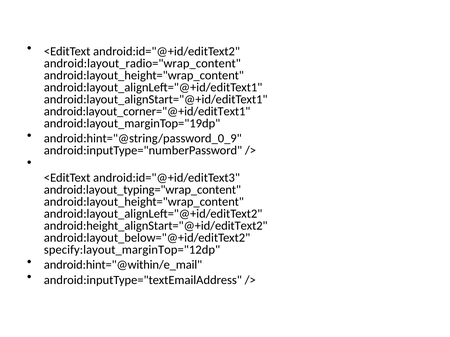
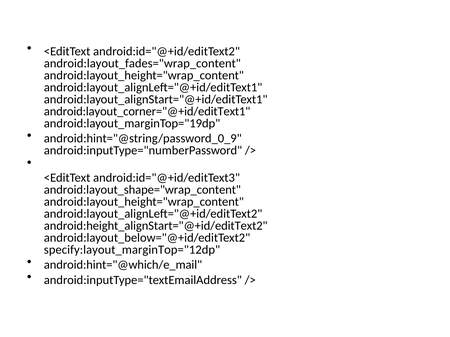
android:layout_radio="wrap_content: android:layout_radio="wrap_content -> android:layout_fades="wrap_content (142, 63)
android:layout_typing="wrap_content: android:layout_typing="wrap_content -> android:layout_shape="wrap_content (142, 190)
android:hint="@within/e_mail: android:hint="@within/e_mail -> android:hint="@which/e_mail (123, 265)
